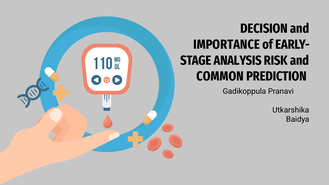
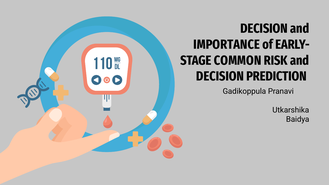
ANALYSIS: ANALYSIS -> COMMON (238, 60)
COMMON: COMMON -> DECISION (220, 76)
